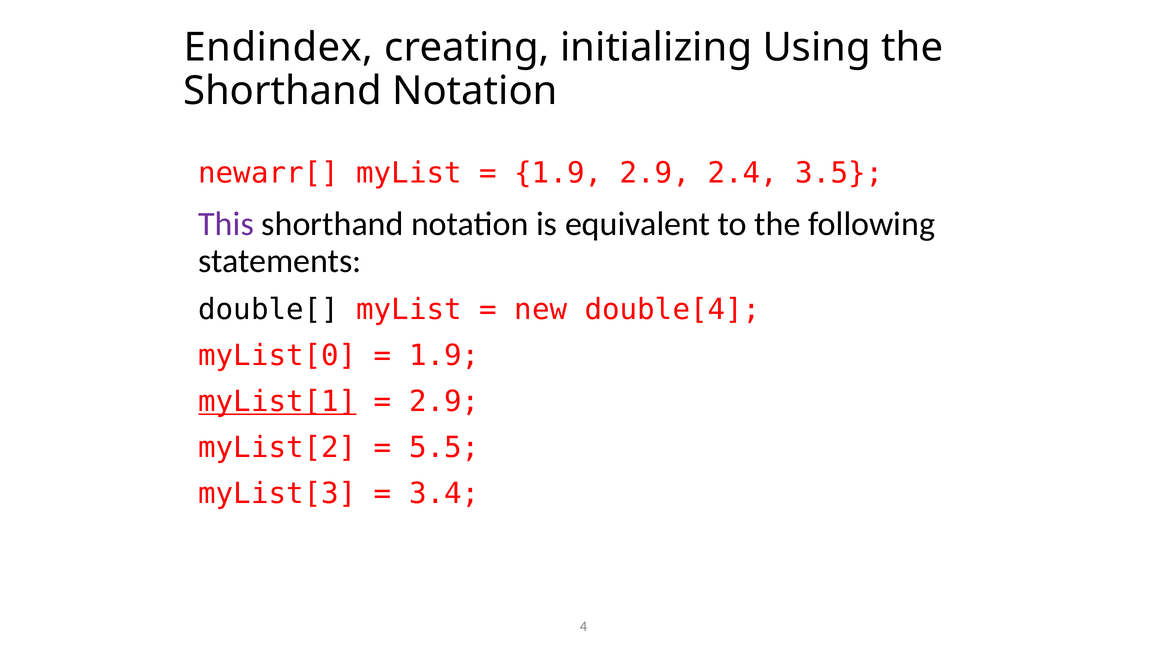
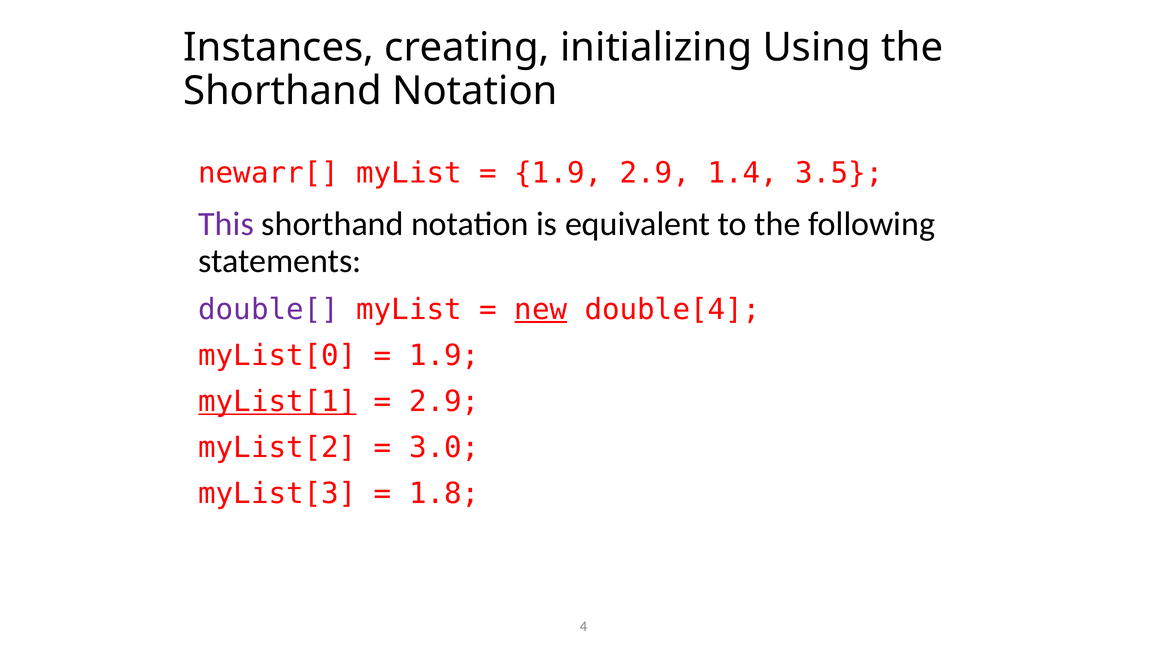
Endindex: Endindex -> Instances (279, 48)
2.4: 2.4 -> 1.4 (743, 173)
double[ colour: black -> purple (269, 310)
new underline: none -> present (541, 310)
5.5: 5.5 -> 3.0 (444, 448)
3.4: 3.4 -> 1.8 (444, 494)
